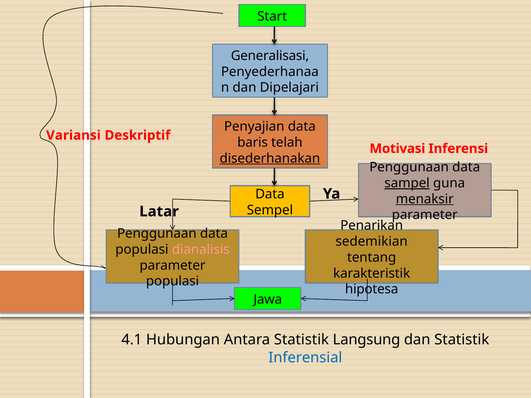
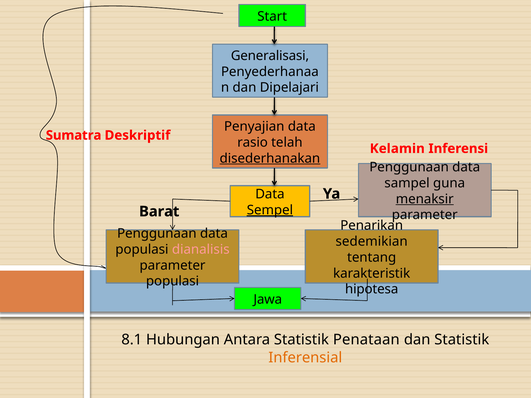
Variansi: Variansi -> Sumatra (74, 135)
baris: baris -> rasio (253, 143)
Motivasi: Motivasi -> Kelamin (397, 149)
sampel underline: present -> none (407, 183)
Sempel underline: none -> present (270, 210)
Latar: Latar -> Barat (159, 212)
4.1: 4.1 -> 8.1 (132, 340)
Langsung: Langsung -> Penataan (366, 340)
Inferensial colour: blue -> orange (305, 358)
